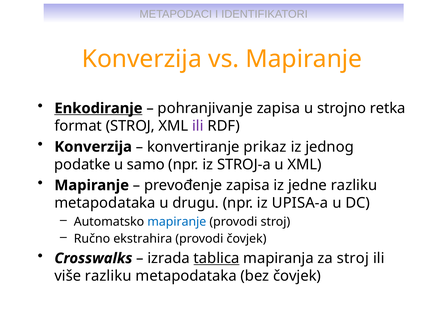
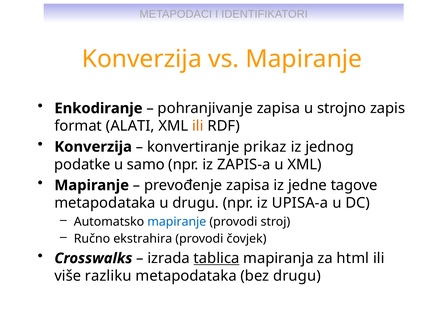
Enkodiranje underline: present -> none (98, 108)
retka: retka -> zapis (388, 108)
format STROJ: STROJ -> ALATI (130, 126)
ili colour: purple -> orange (198, 126)
STROJ-a: STROJ-a -> ZAPIS-a (244, 165)
jedne razliku: razliku -> tagove (354, 185)
za stroj: stroj -> html (353, 258)
bez čovjek: čovjek -> drugu (297, 276)
